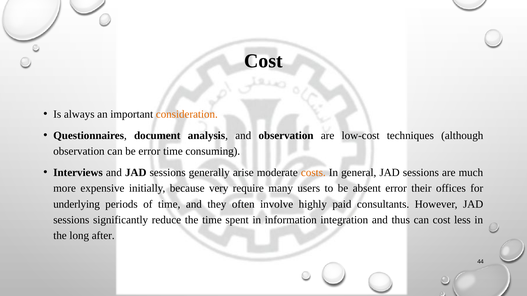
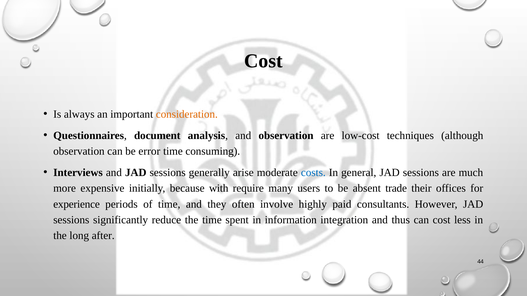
costs colour: orange -> blue (313, 173)
very: very -> with (219, 189)
absent error: error -> trade (396, 189)
underlying: underlying -> experience (77, 204)
